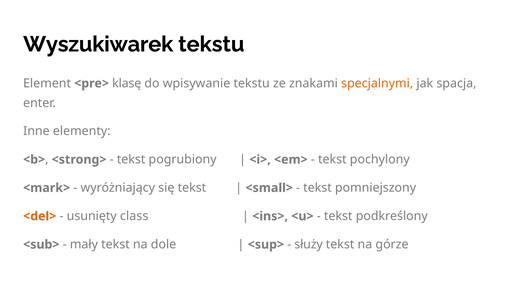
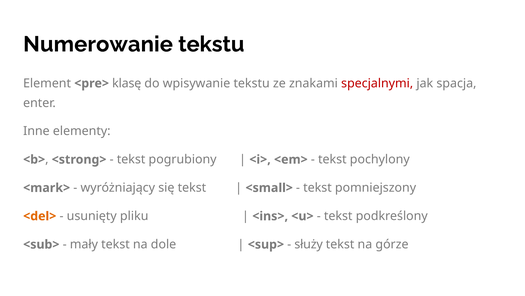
Wyszukiwarek: Wyszukiwarek -> Numerowanie (98, 44)
specjalnymi colour: orange -> red (377, 83)
class: class -> pliku (134, 216)
